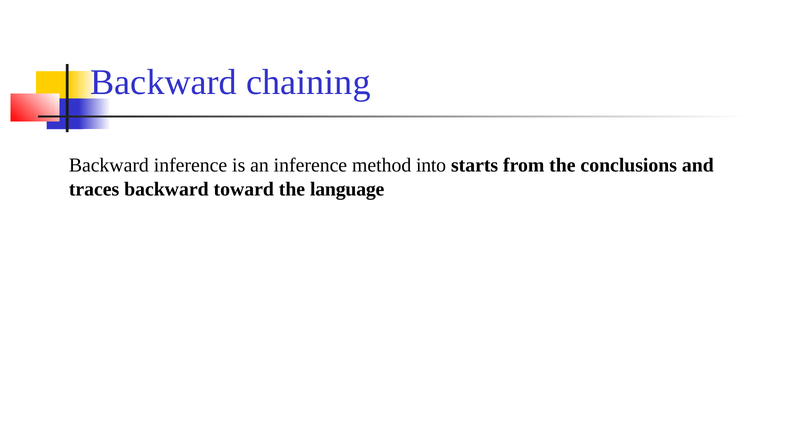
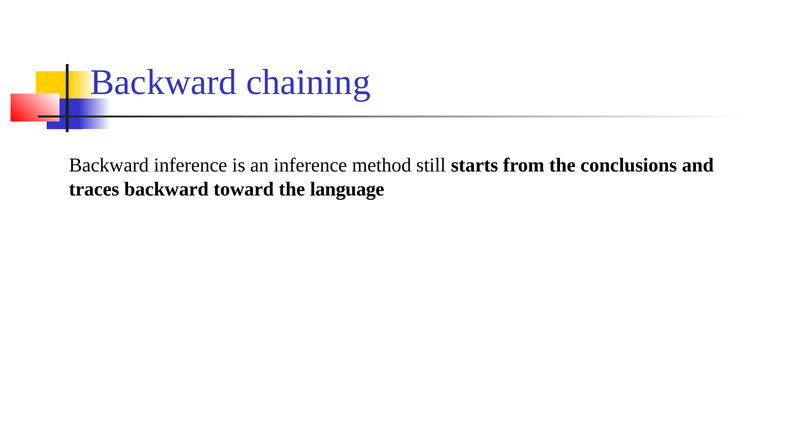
into: into -> still (431, 166)
